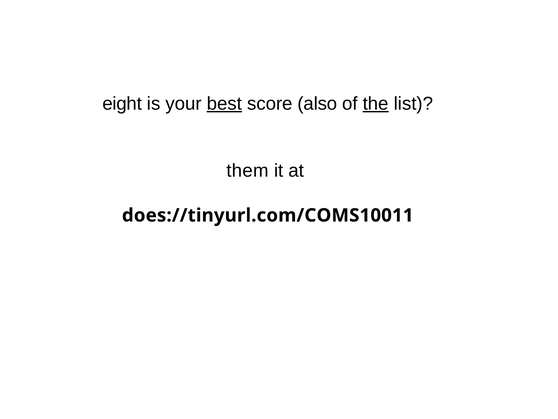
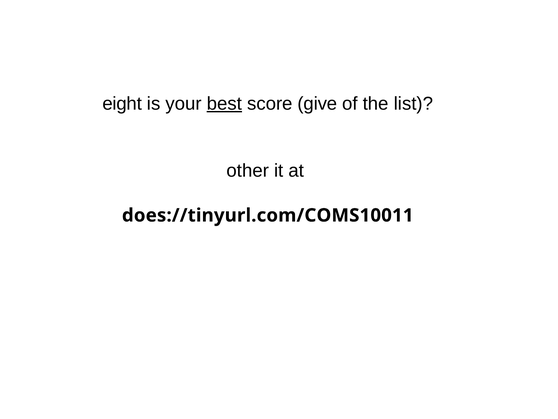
also: also -> give (317, 104)
the underline: present -> none (376, 104)
them: them -> other (248, 171)
